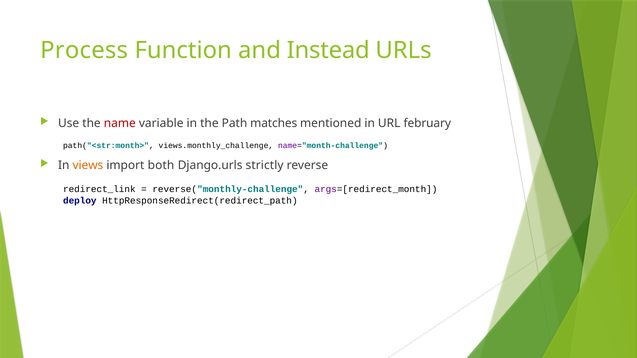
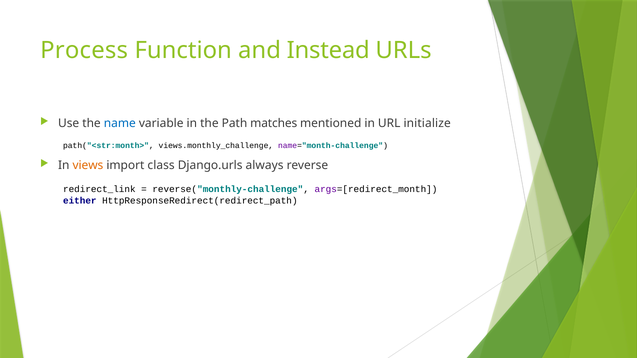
name colour: red -> blue (120, 123)
february: february -> initialize (427, 123)
both: both -> class (161, 165)
strictly: strictly -> always (265, 165)
deploy: deploy -> either (80, 201)
